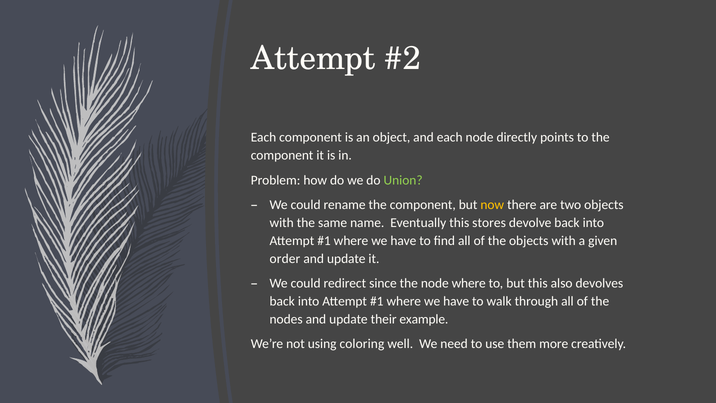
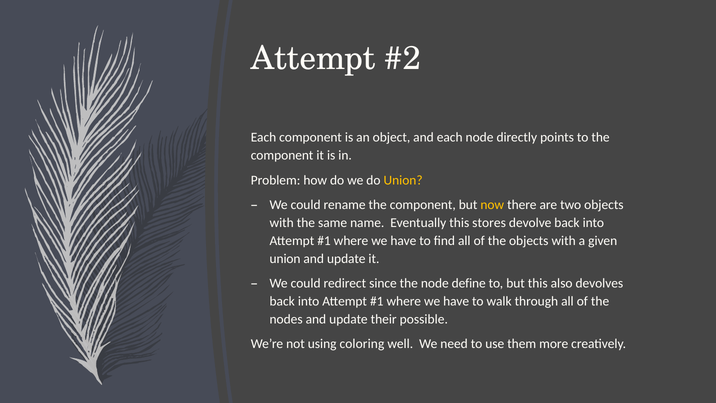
Union colour: light green -> yellow (403, 180)
order: order -> union (285, 259)
node where: where -> define (469, 283)
example: example -> possible (424, 319)
